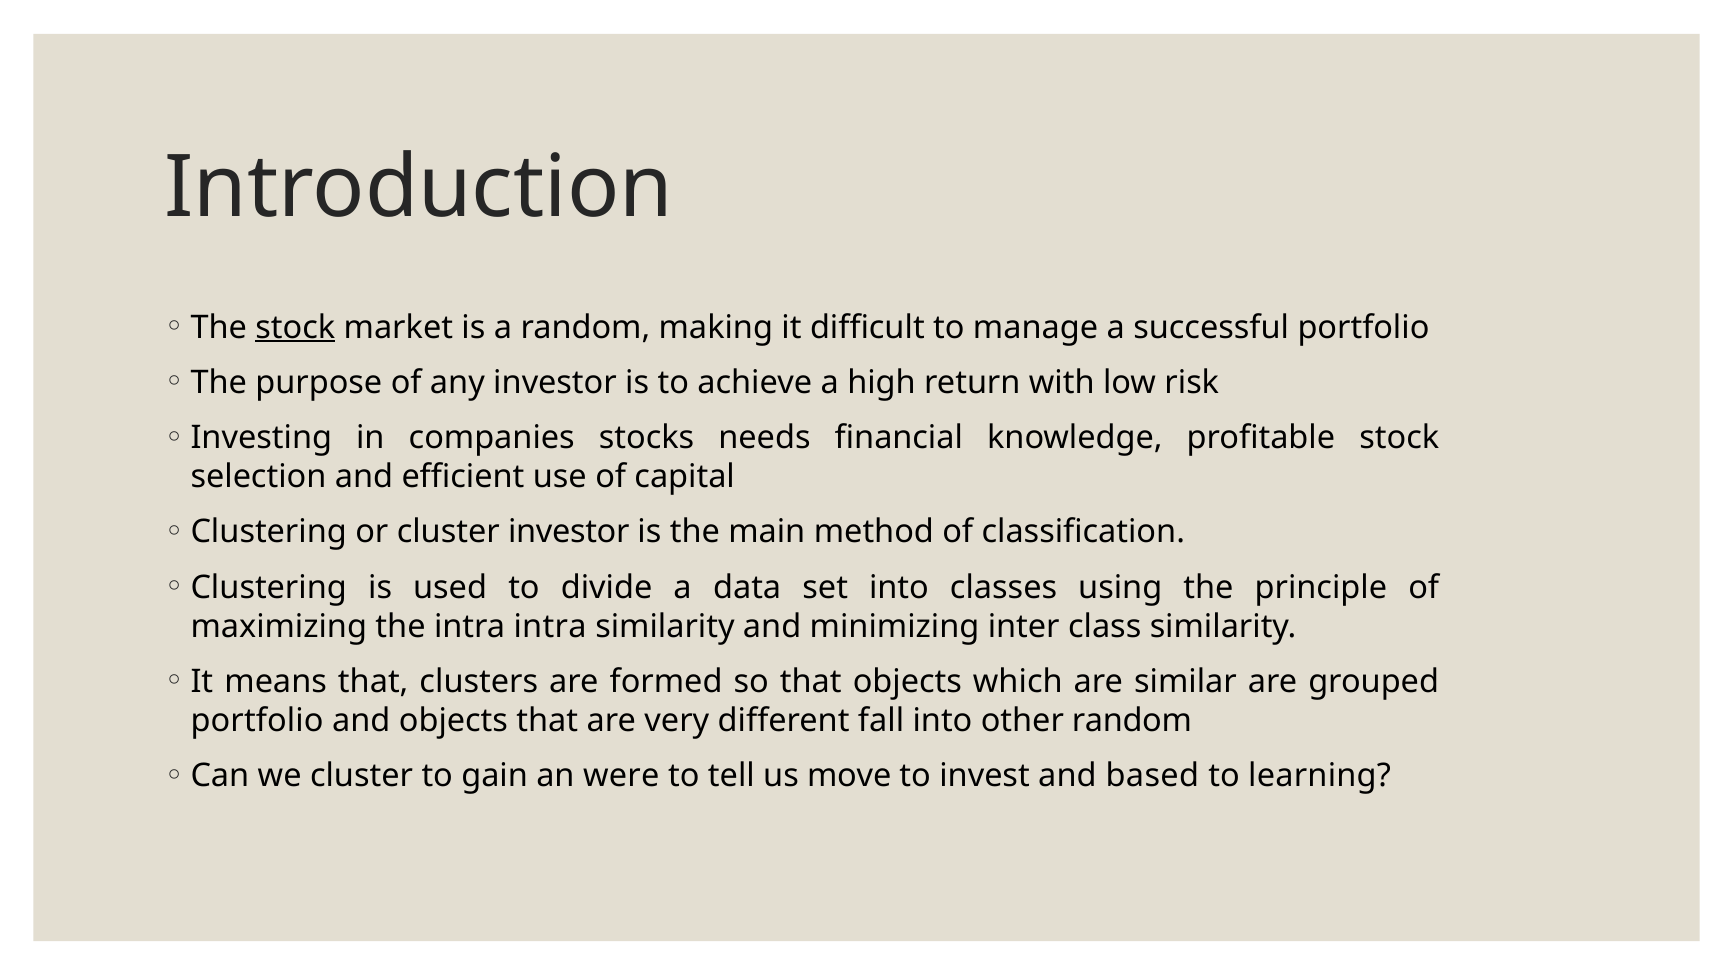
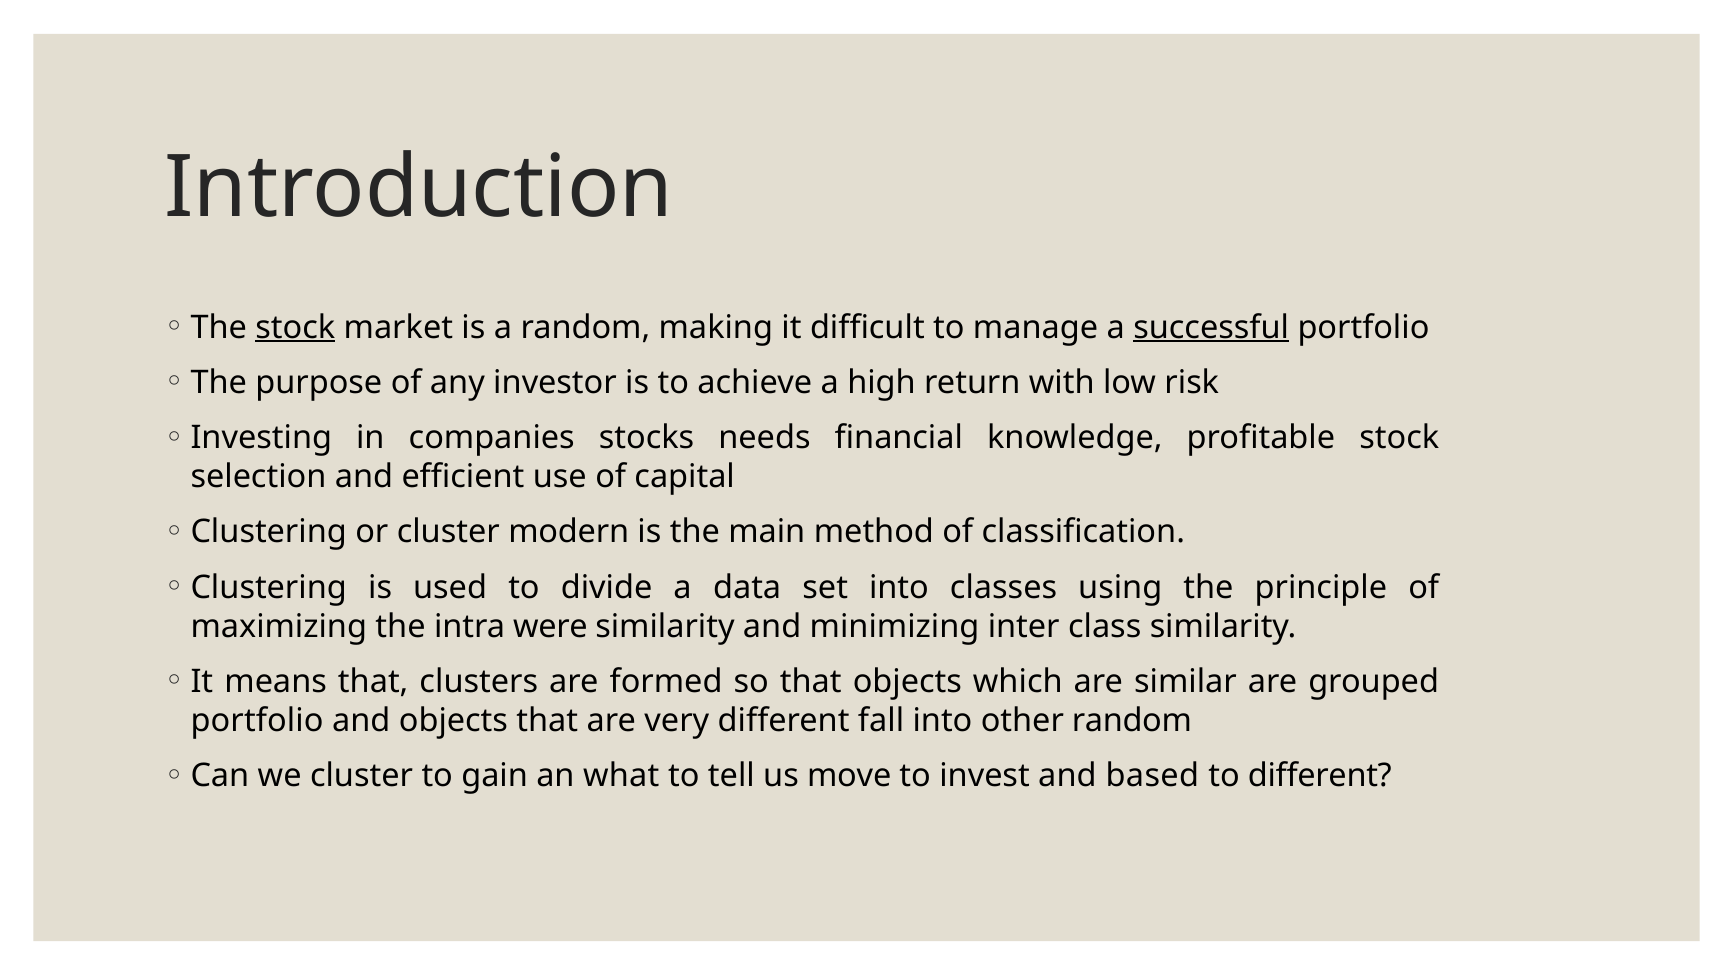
successful underline: none -> present (1211, 327)
cluster investor: investor -> modern (569, 532)
intra intra: intra -> were (550, 626)
were: were -> what (621, 776)
to learning: learning -> different (1320, 776)
